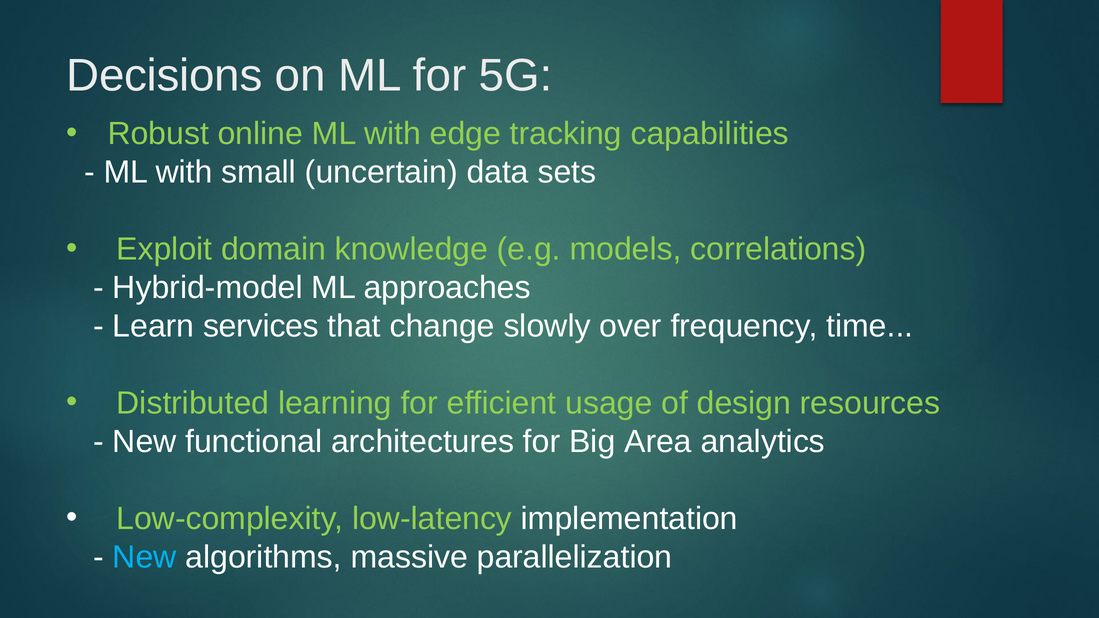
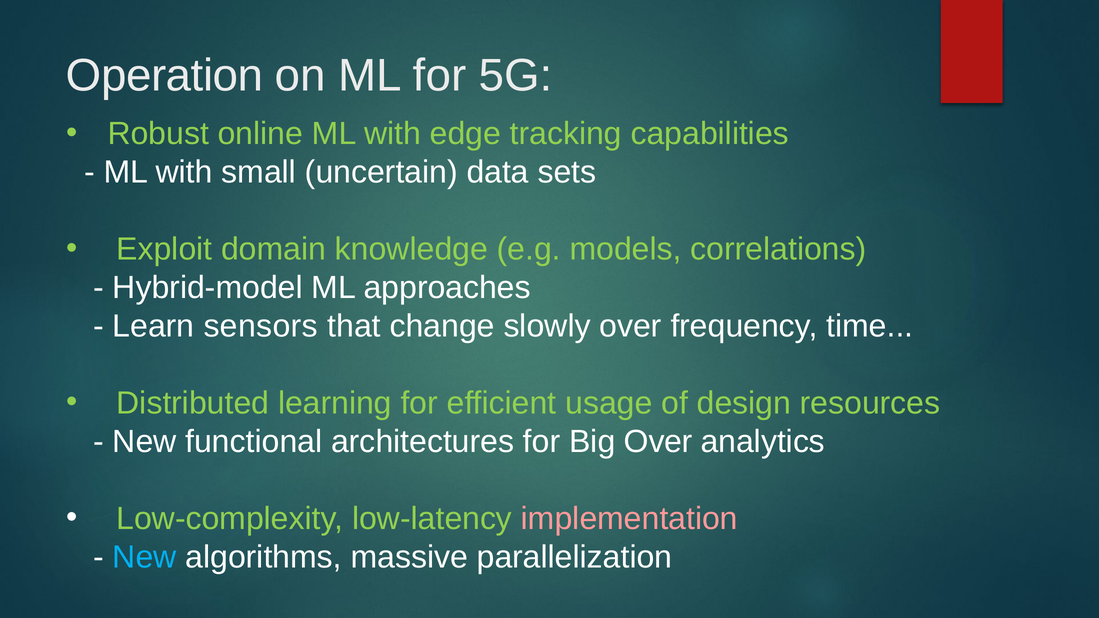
Decisions: Decisions -> Operation (165, 76)
services: services -> sensors (261, 326)
Big Area: Area -> Over (658, 442)
implementation colour: white -> pink (629, 519)
